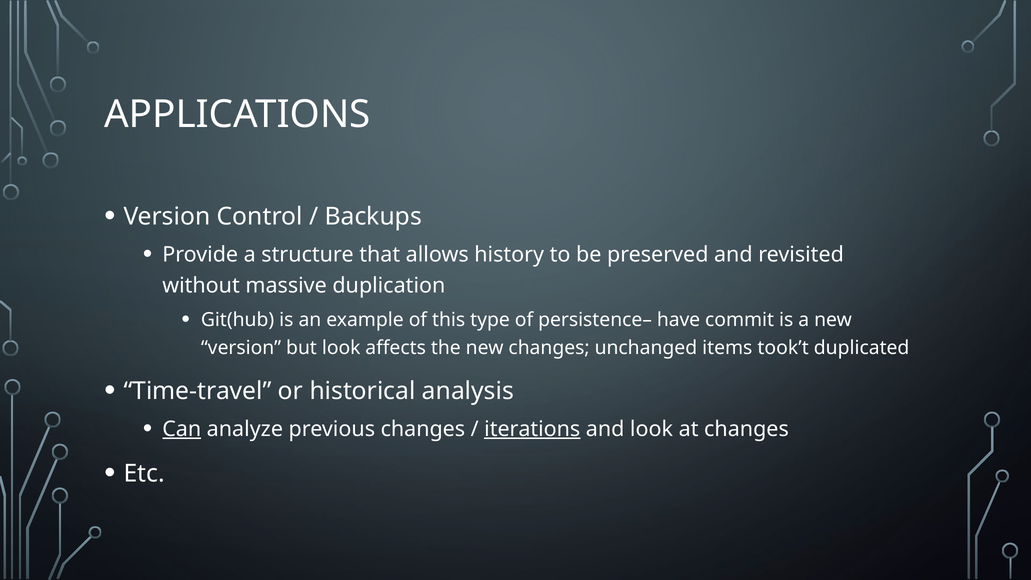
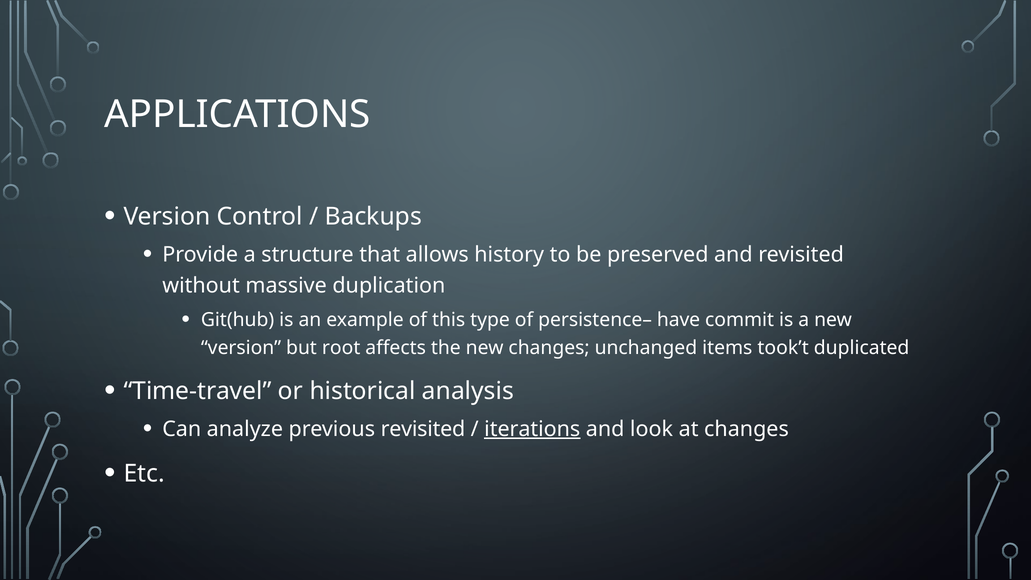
but look: look -> root (341, 348)
Can underline: present -> none (182, 429)
previous changes: changes -> revisited (423, 429)
